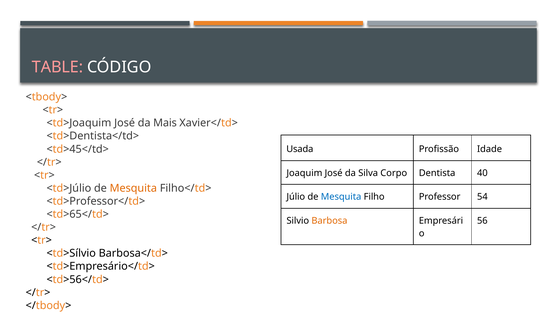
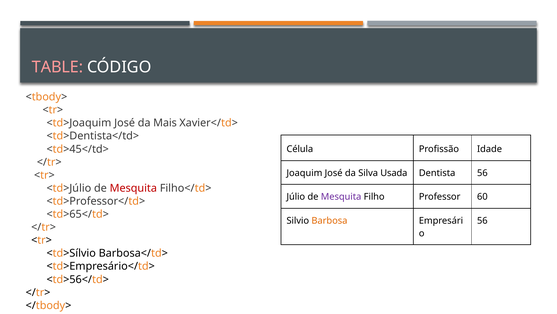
Usada: Usada -> Célula (300, 149)
Corpo: Corpo -> Usada (394, 173)
Dentista 40: 40 -> 56 (482, 173)
Mesquita colour: orange -> red (133, 188)
Mesquita colour: blue -> purple (341, 196)
54: 54 -> 60 (482, 196)
